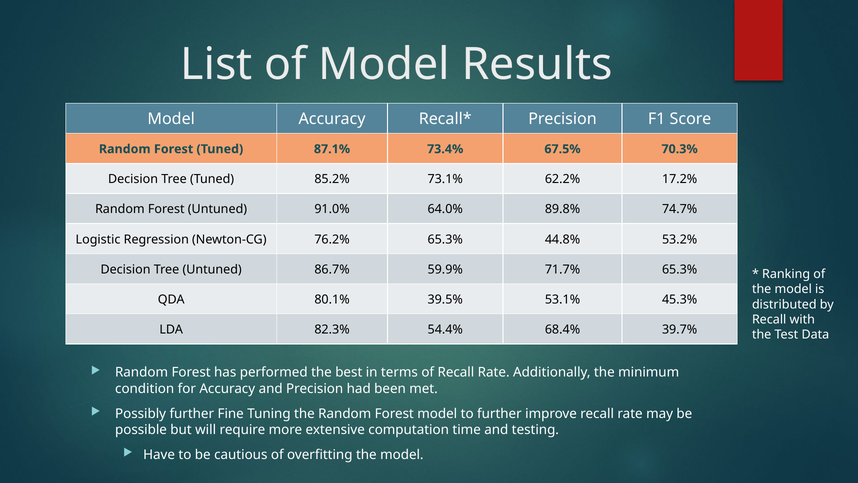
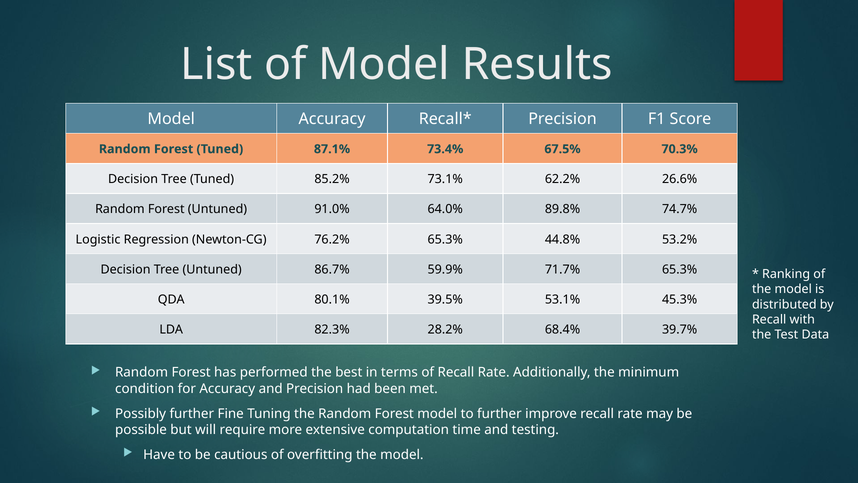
17.2%: 17.2% -> 26.6% (680, 179)
54.4%: 54.4% -> 28.2% (445, 329)
